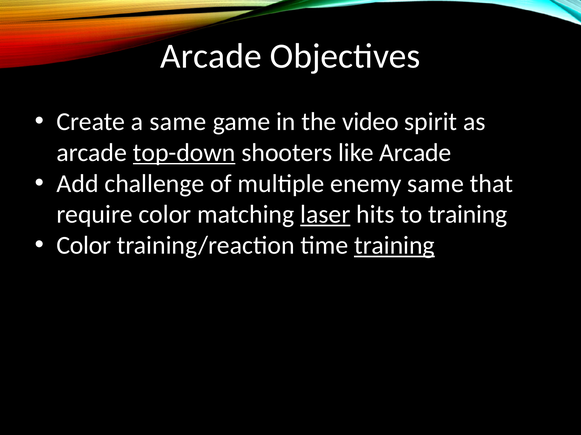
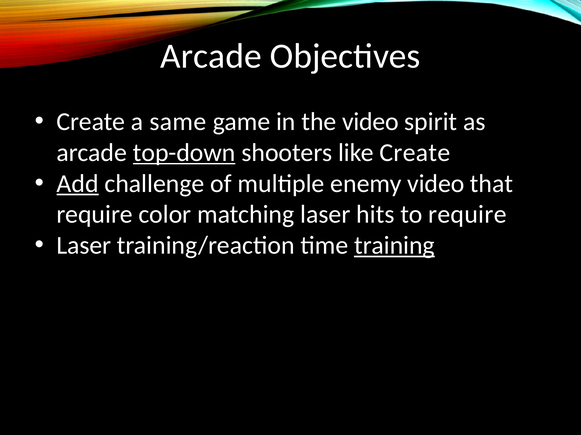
like Arcade: Arcade -> Create (415, 153)
Add underline: none -> present (78, 184)
enemy same: same -> video (436, 184)
laser underline: present -> none (325, 215)
to training: training -> require (467, 215)
Color: Color -> Laser (84, 246)
